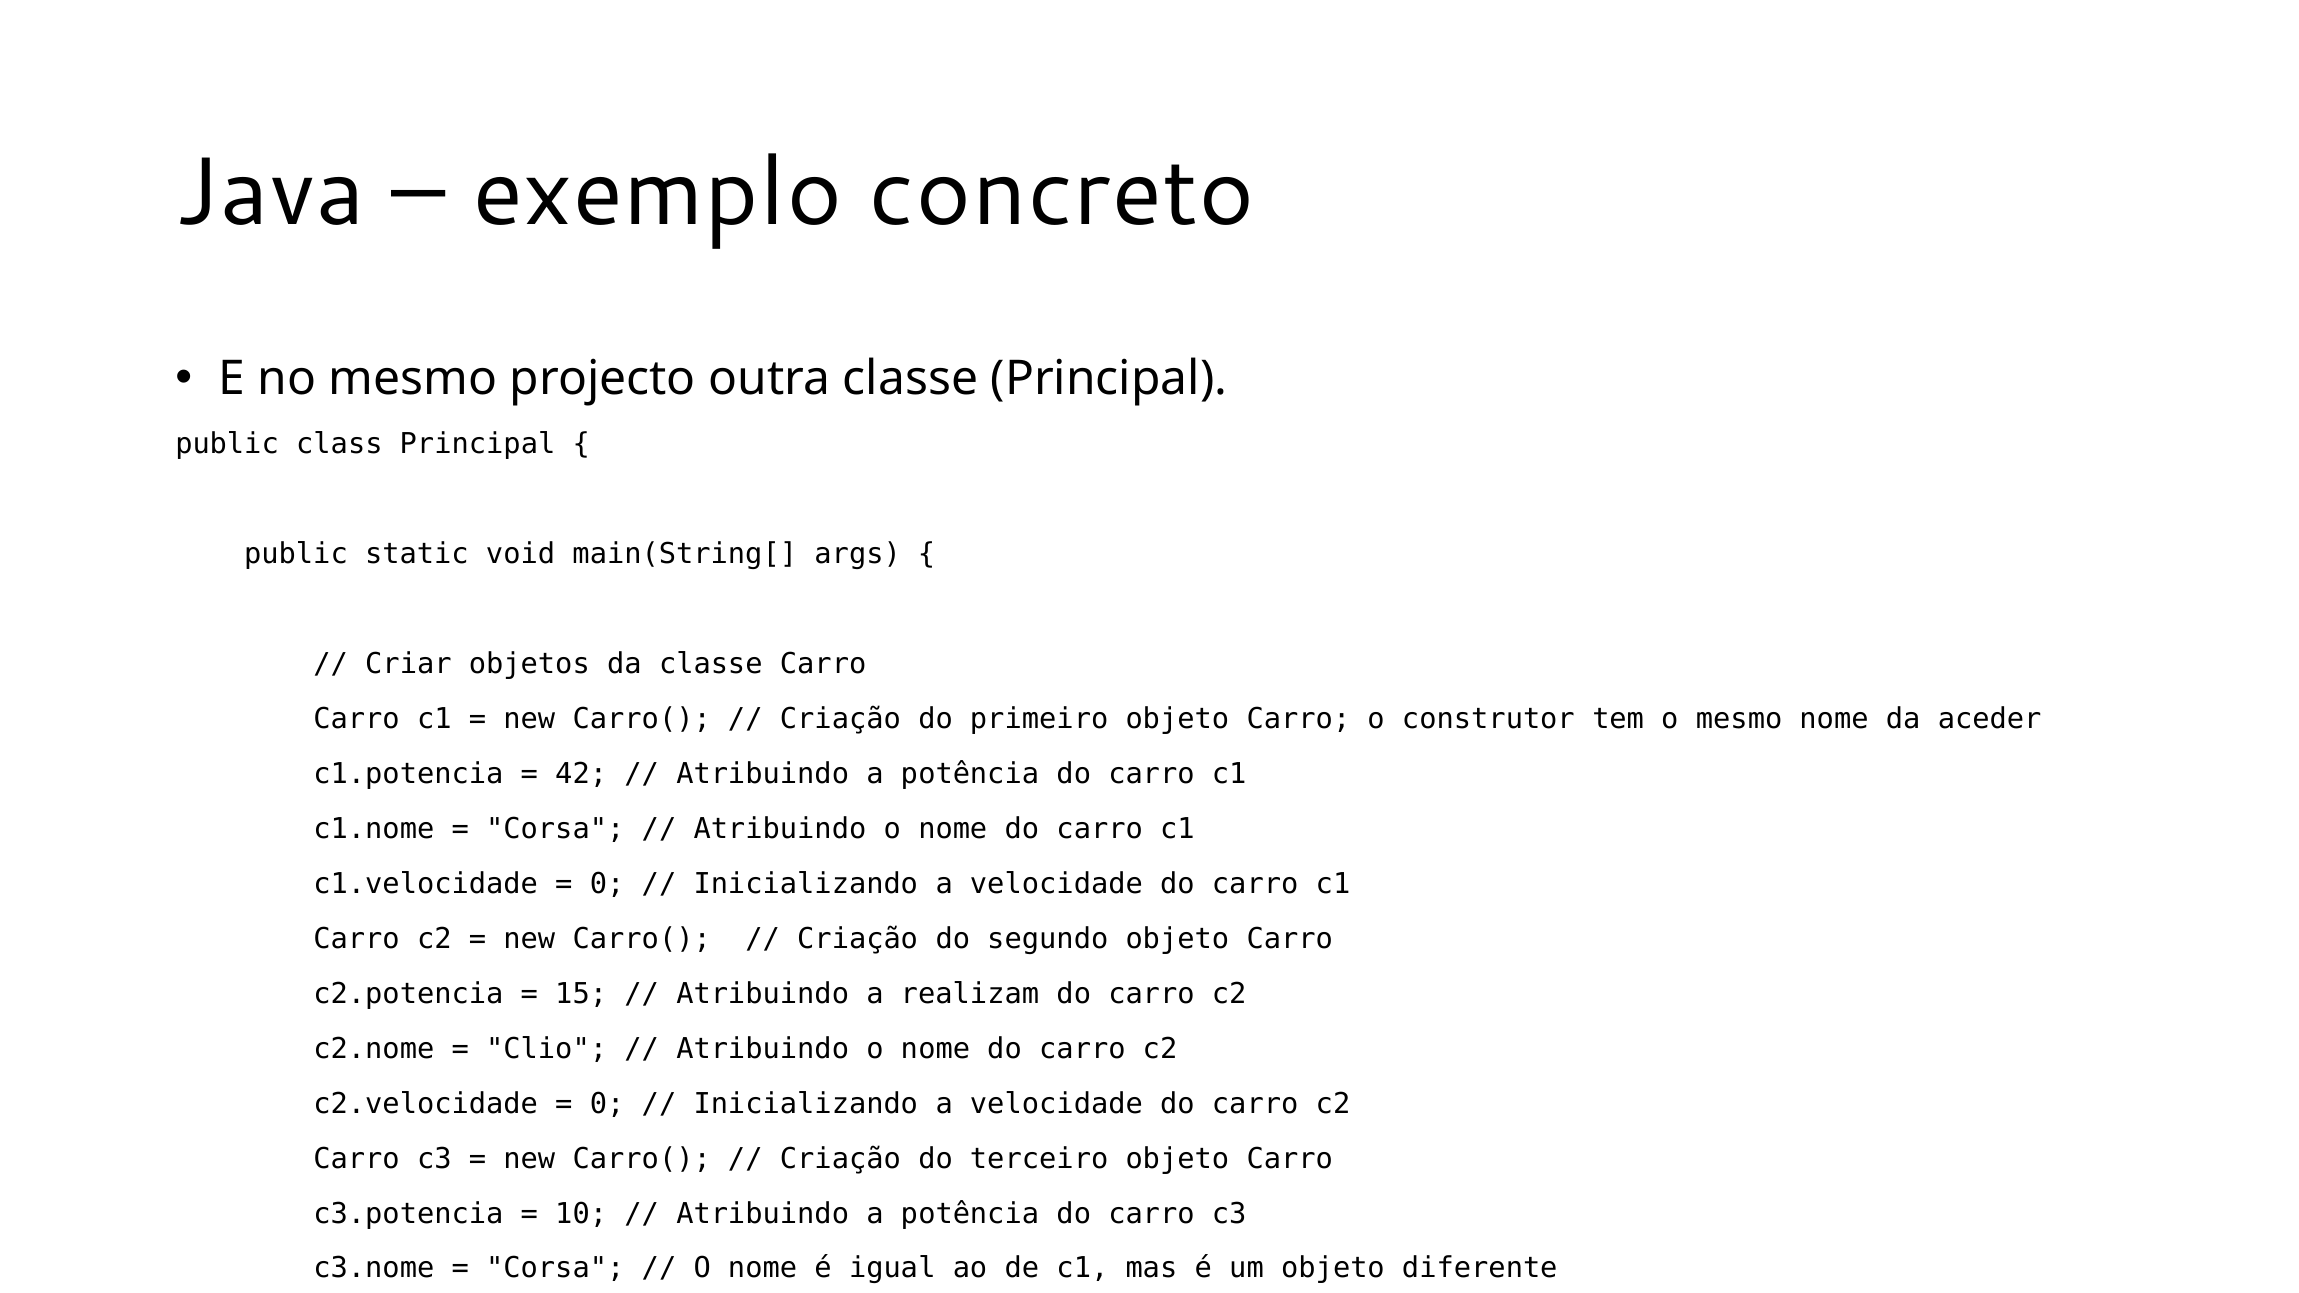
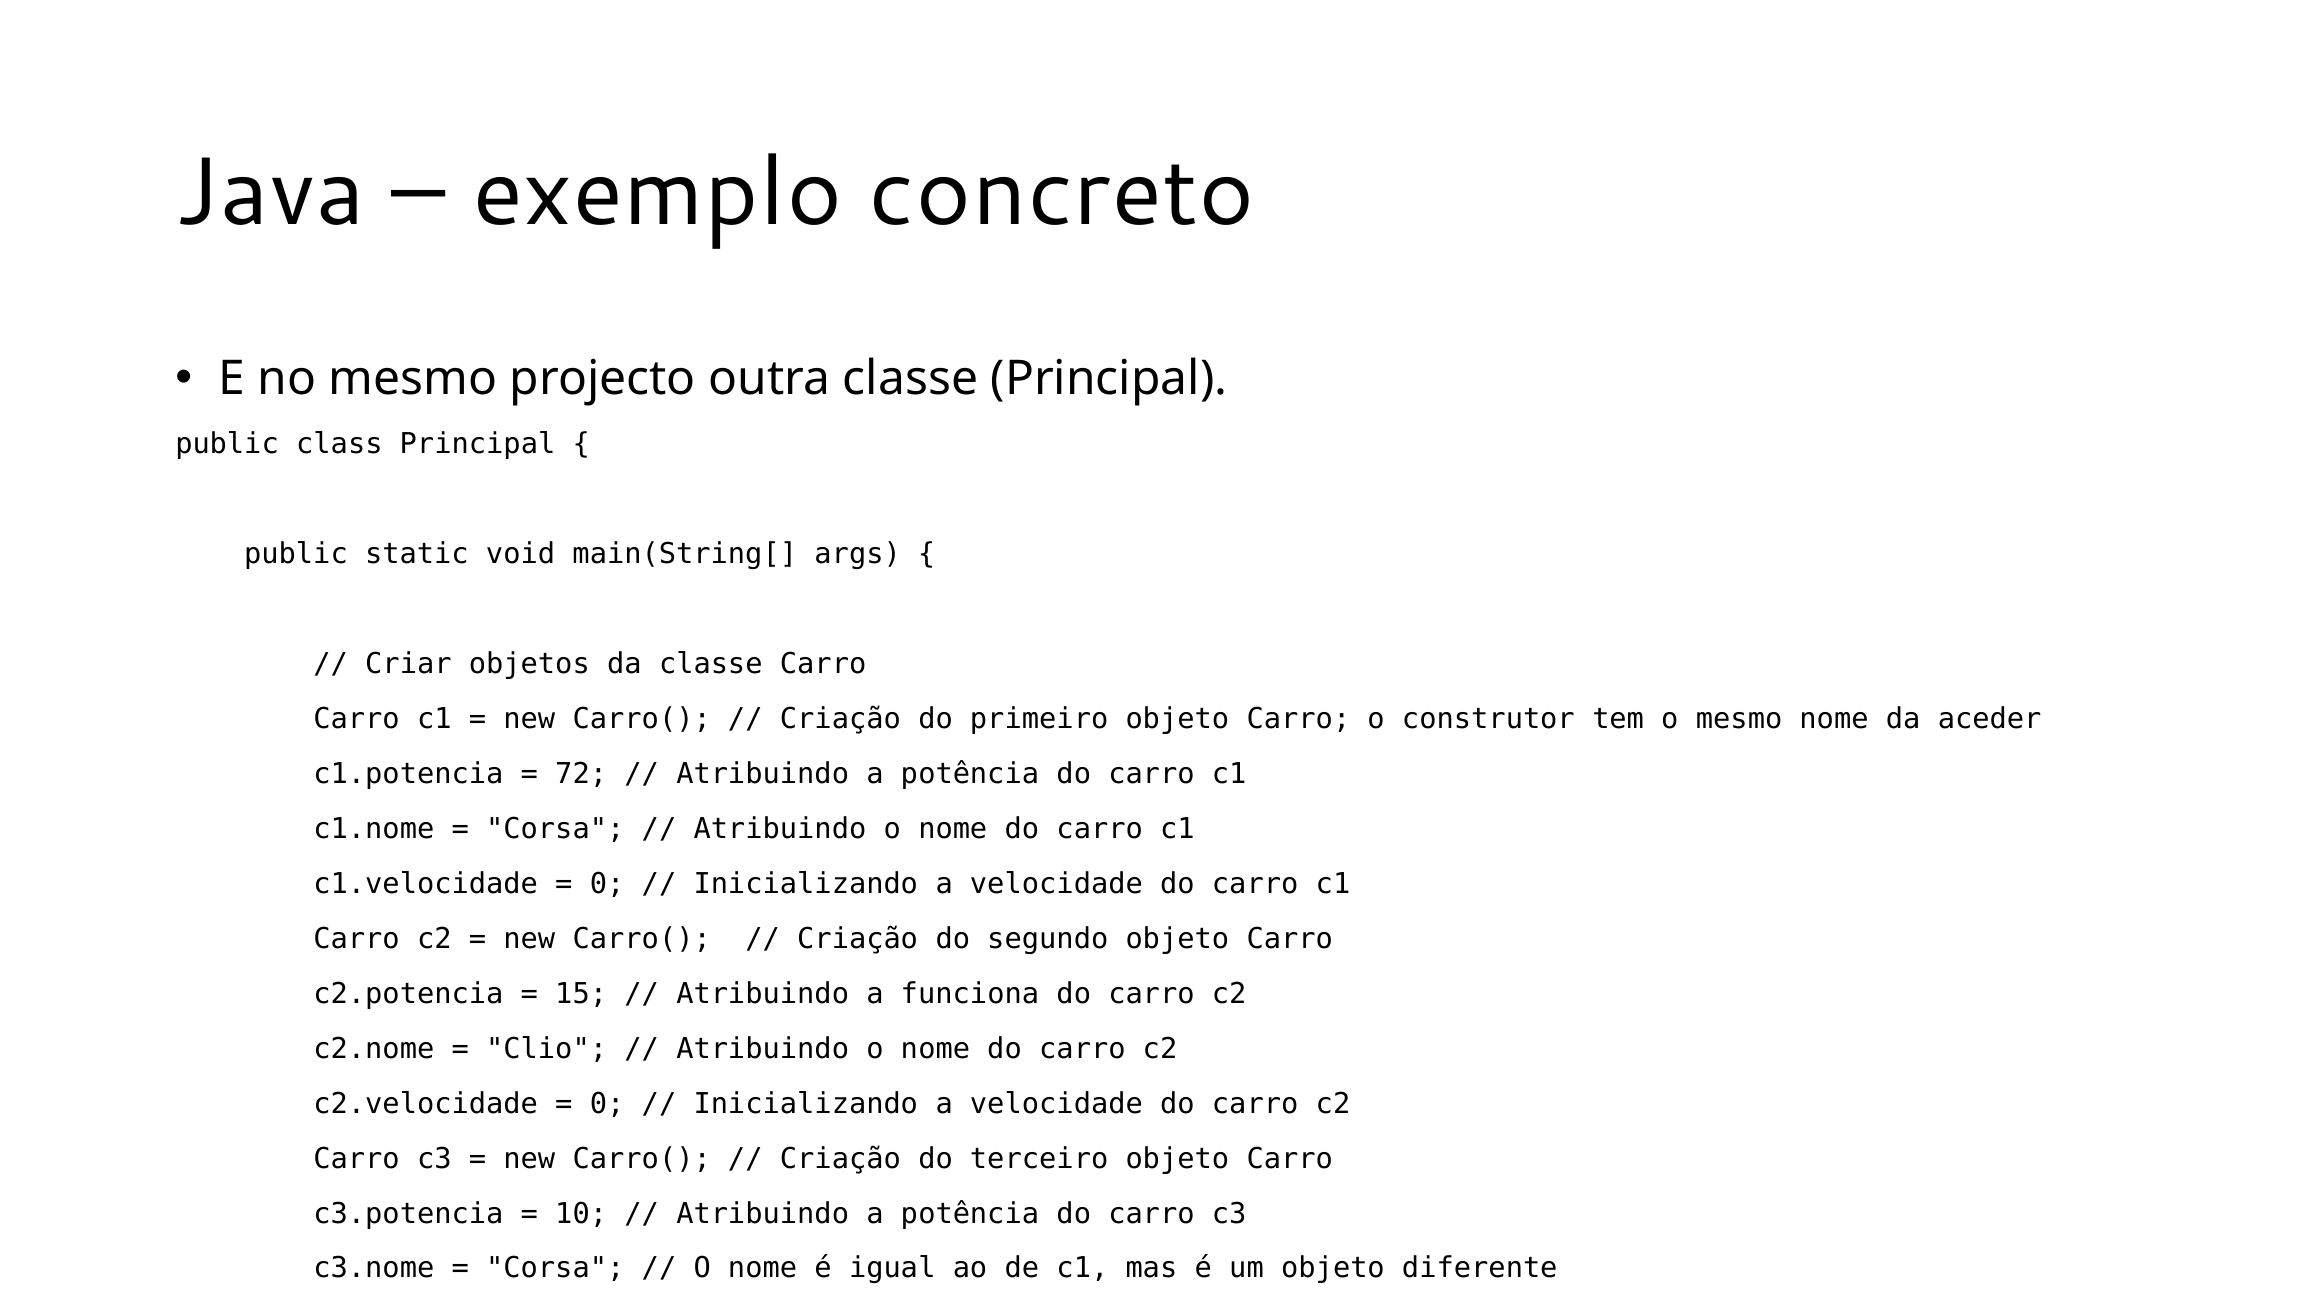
42: 42 -> 72 (581, 774)
realizam: realizam -> funciona (970, 994)
